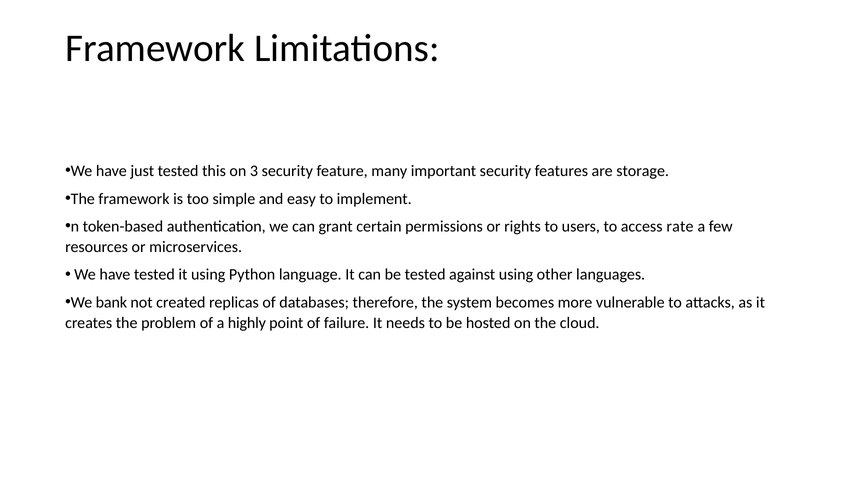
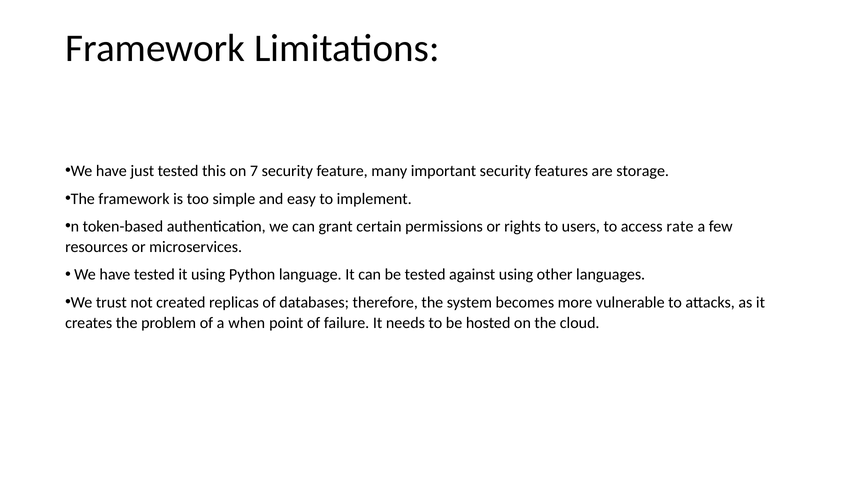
3: 3 -> 7 (254, 171)
bank: bank -> trust (111, 302)
highly: highly -> when (247, 323)
